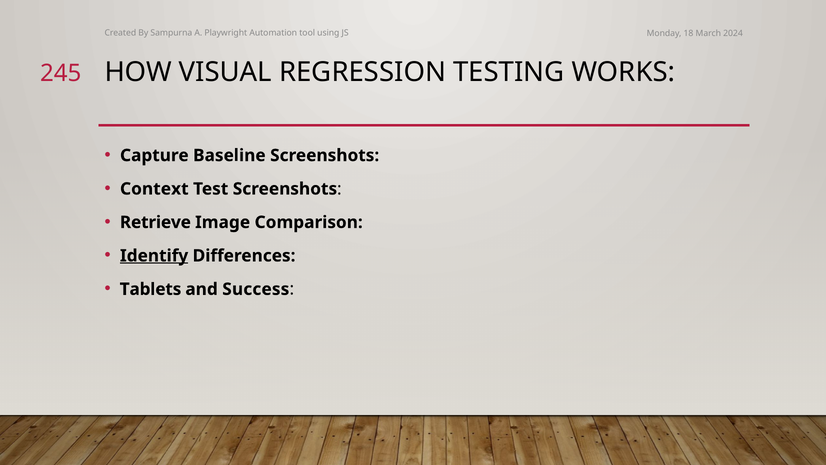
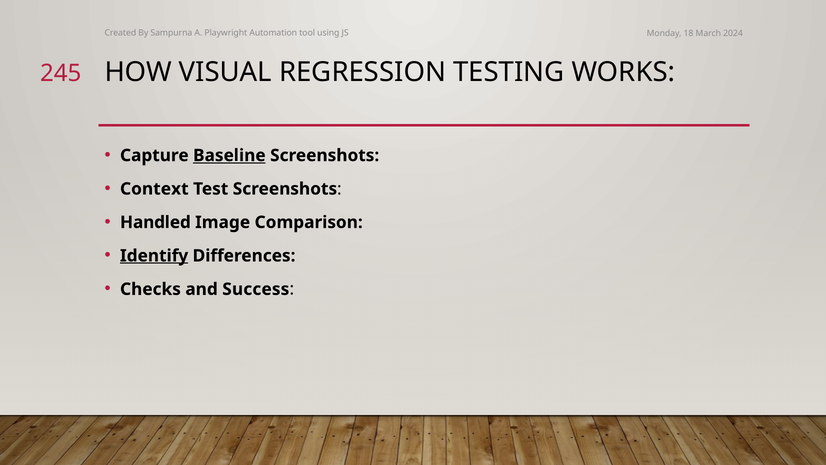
Baseline underline: none -> present (229, 155)
Retrieve: Retrieve -> Handled (155, 222)
Tablets: Tablets -> Checks (150, 289)
